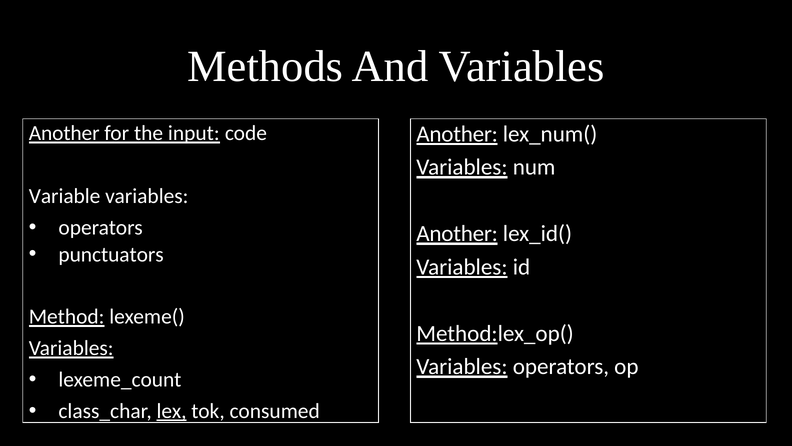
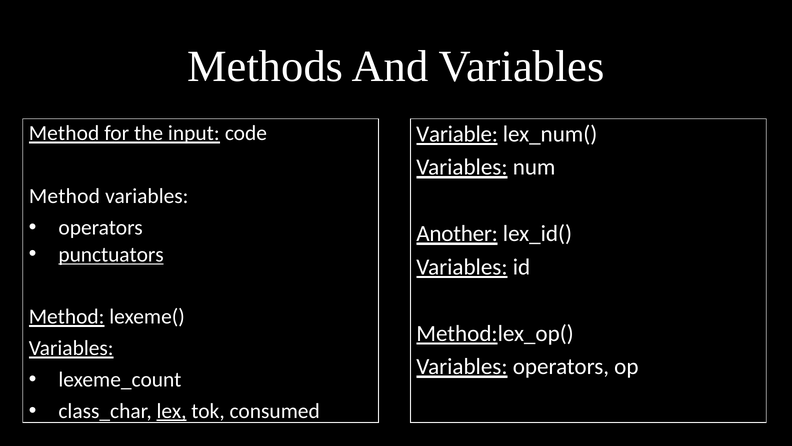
Another: Another -> Method (64, 133)
Another: Another -> Variable (457, 134)
Variable: Variable -> Method (64, 196)
punctuators underline: none -> present (111, 254)
